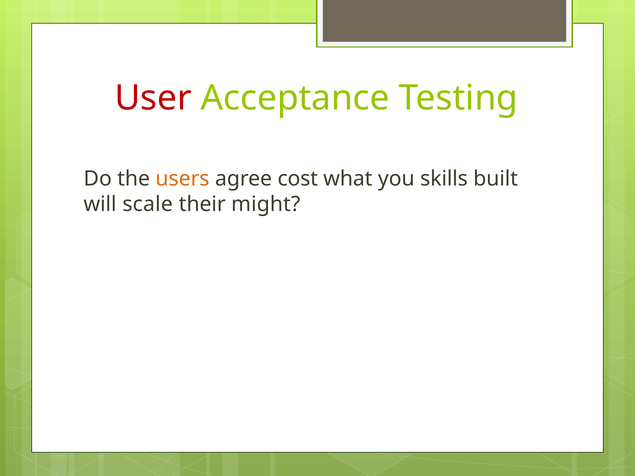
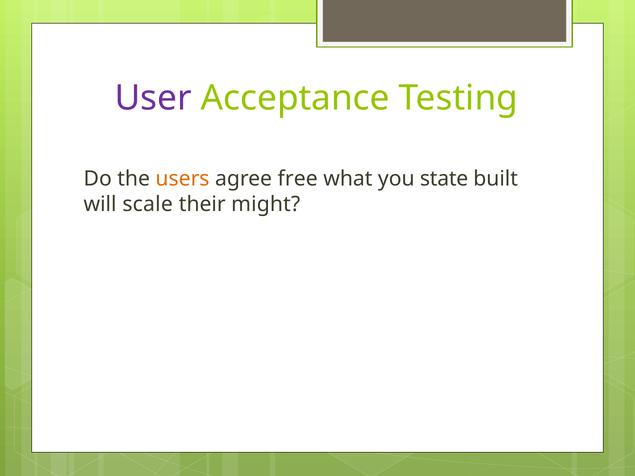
User colour: red -> purple (153, 98)
cost: cost -> free (298, 179)
skills: skills -> state (444, 179)
